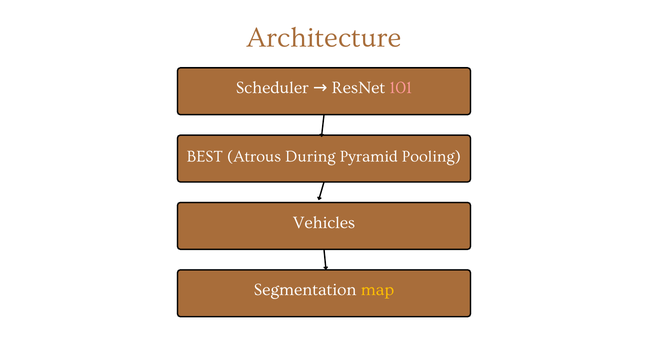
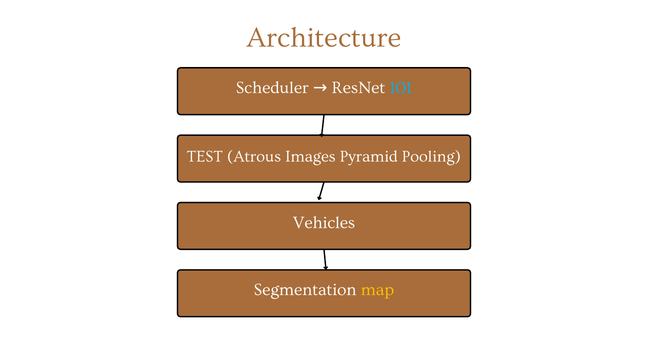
101 colour: pink -> light blue (401, 88)
BEST: BEST -> TEST (205, 156)
During: During -> Images (310, 156)
